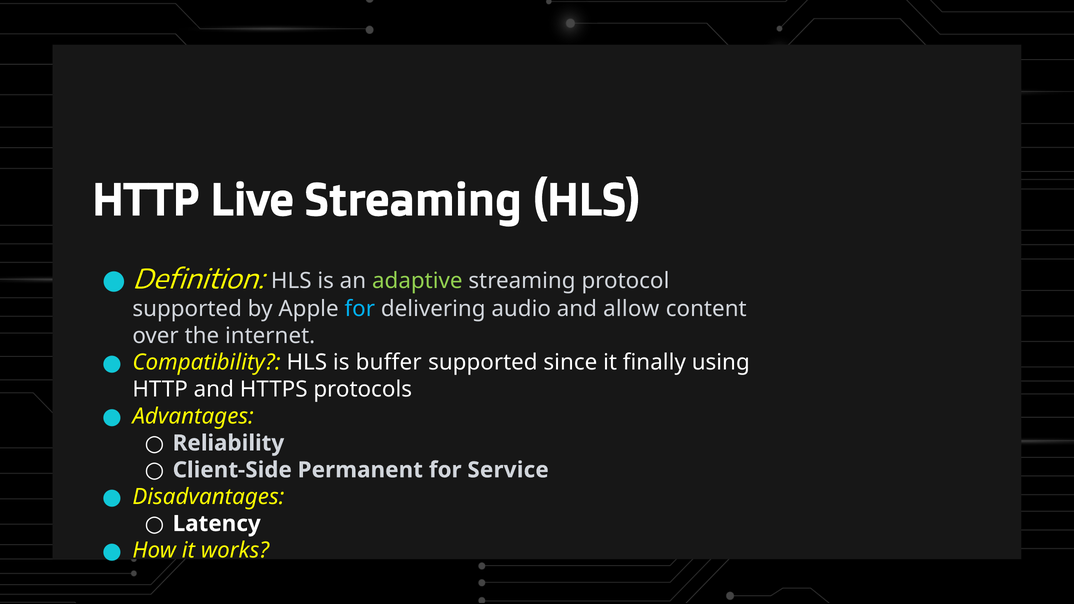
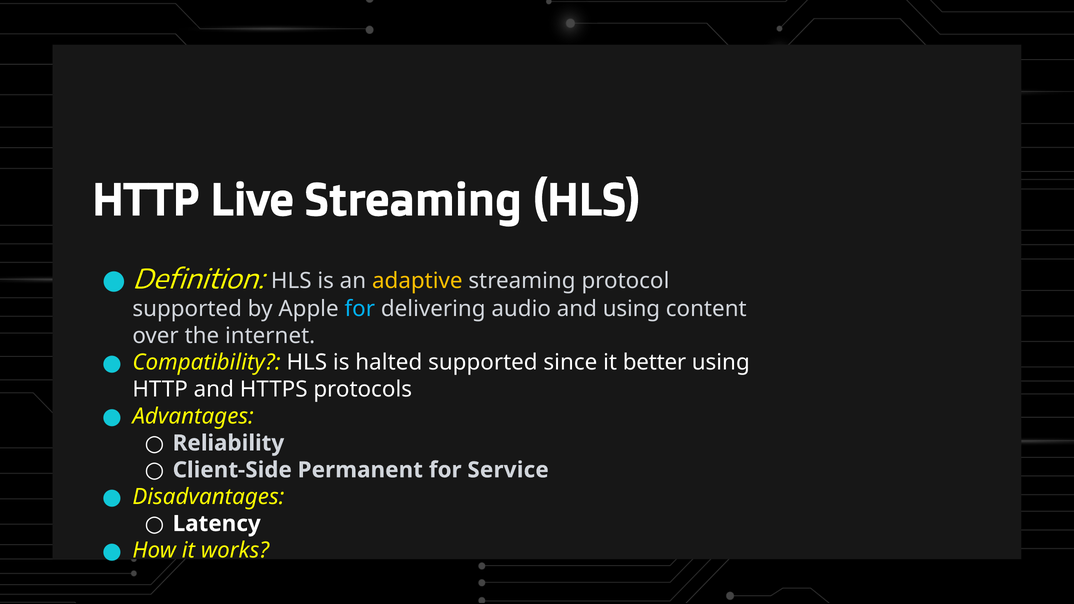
adaptive colour: light green -> yellow (417, 281)
and allow: allow -> using (631, 309)
buffer: buffer -> halted (389, 363)
finally: finally -> better (654, 363)
